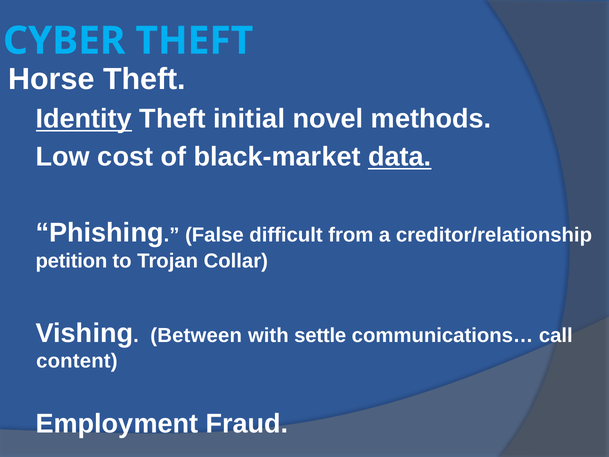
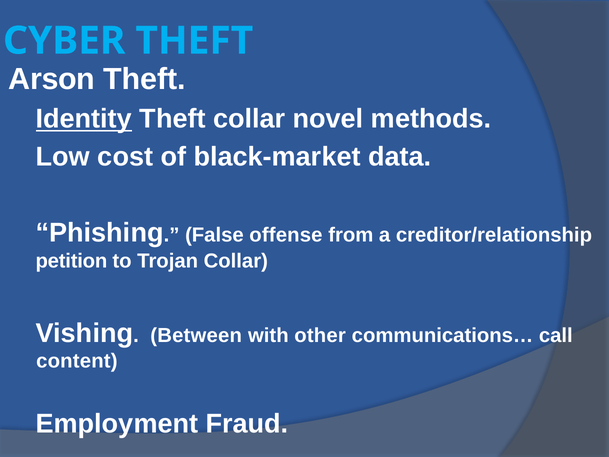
Horse: Horse -> Arson (52, 79)
Theft initial: initial -> collar (249, 119)
data underline: present -> none (400, 157)
difficult: difficult -> offense (286, 235)
settle: settle -> other (320, 335)
